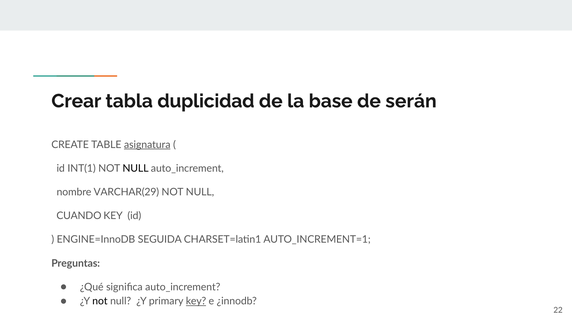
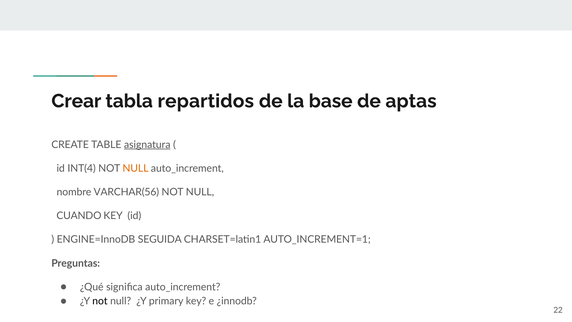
duplicidad: duplicidad -> repartidos (206, 101)
serán: serán -> aptas (411, 101)
INT(1: INT(1 -> INT(4 (82, 168)
NULL colour: black -> orange (136, 168)
VARCHAR(29: VARCHAR(29 -> VARCHAR(56 (126, 192)
key underline: present -> none (196, 301)
